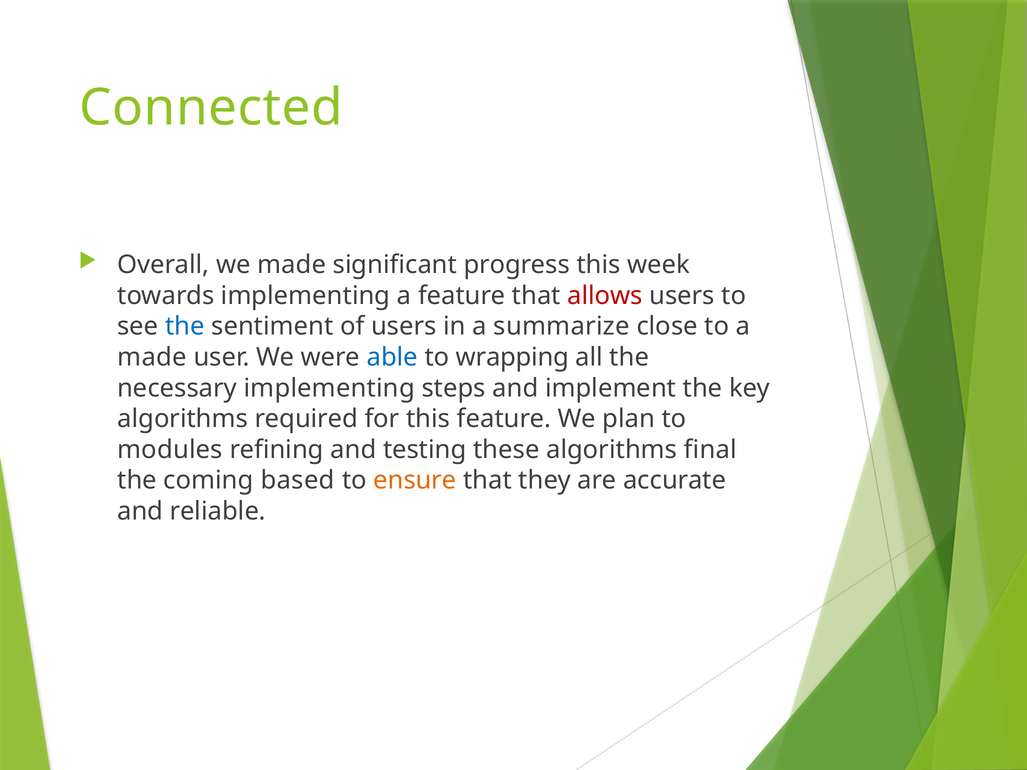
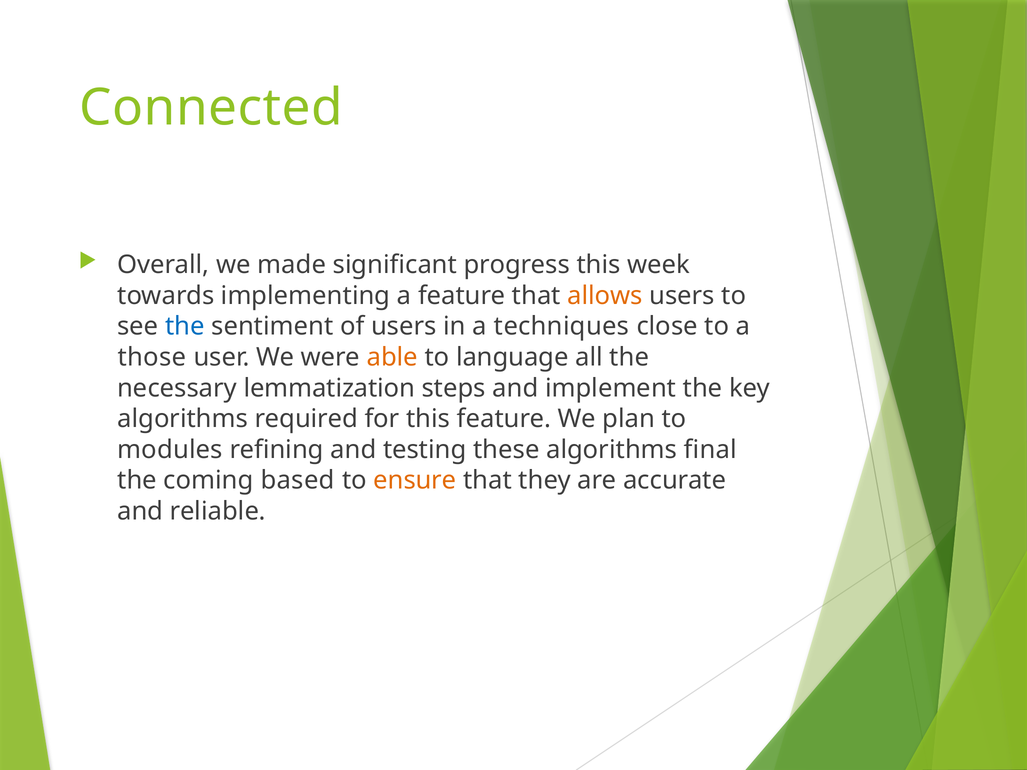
allows colour: red -> orange (605, 296)
summarize: summarize -> techniques (562, 327)
made: made -> those (152, 357)
able colour: blue -> orange (392, 357)
wrapping: wrapping -> language (512, 357)
necessary implementing: implementing -> lemmatization (329, 388)
